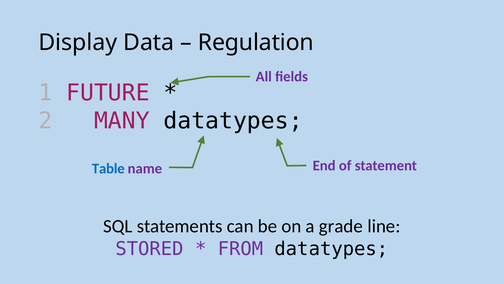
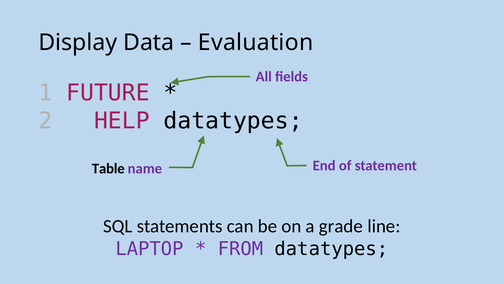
Regulation: Regulation -> Evaluation (256, 42)
MANY: MANY -> HELP (122, 121)
Table colour: blue -> black (108, 168)
STORED: STORED -> LAPTOP (150, 248)
